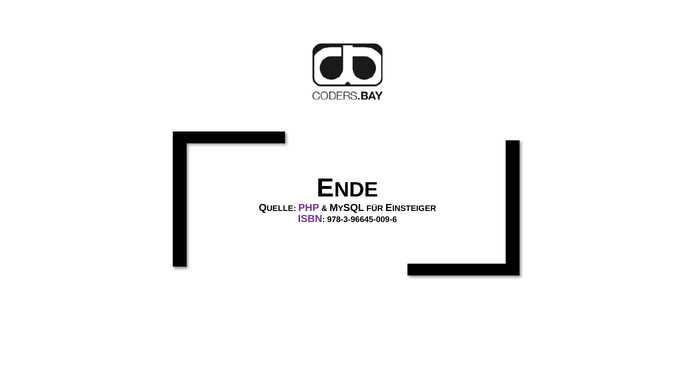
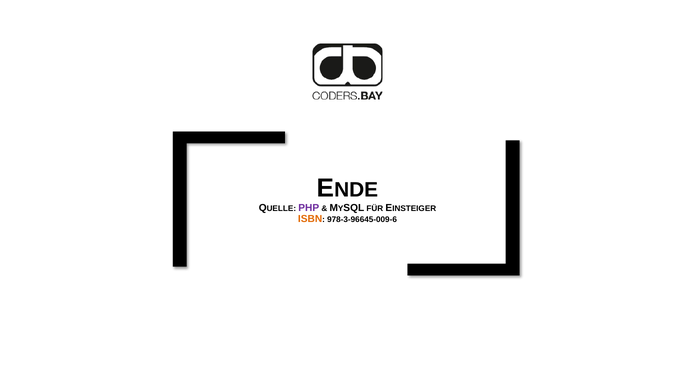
ISBN colour: purple -> orange (310, 219)
